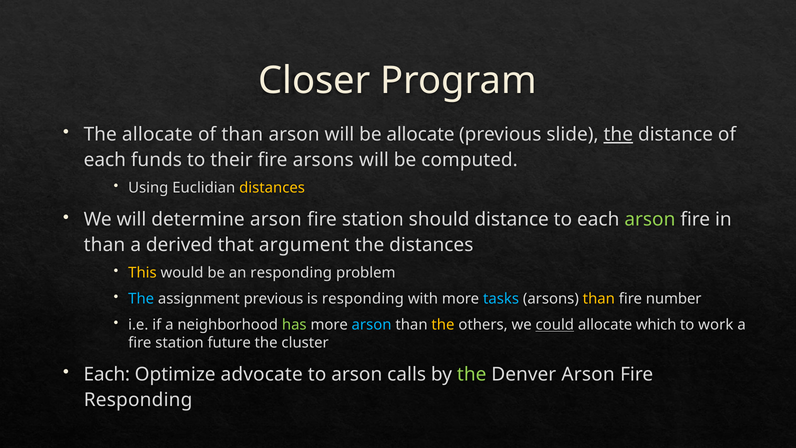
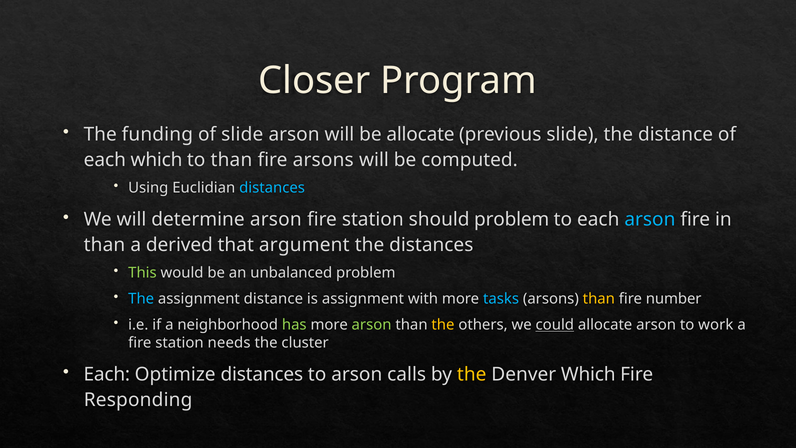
The allocate: allocate -> funding (157, 134)
of than: than -> slide (242, 134)
the underline: present -> none (618, 134)
each funds: funds -> which (157, 160)
to their: their -> than (231, 160)
distances colour: yellow -> light blue (272, 188)
should distance: distance -> problem (512, 220)
arson colour: light green -> light blue (650, 220)
This colour: yellow -> light green (142, 273)
an responding: responding -> unbalanced (291, 273)
assignment previous: previous -> distance (273, 299)
is responding: responding -> assignment (363, 299)
arson colour: light blue -> light green (372, 325)
allocate which: which -> arson (656, 325)
future: future -> needs (229, 343)
Optimize advocate: advocate -> distances (262, 374)
the colour: light green -> yellow (472, 374)
Denver Arson: Arson -> Which (588, 374)
